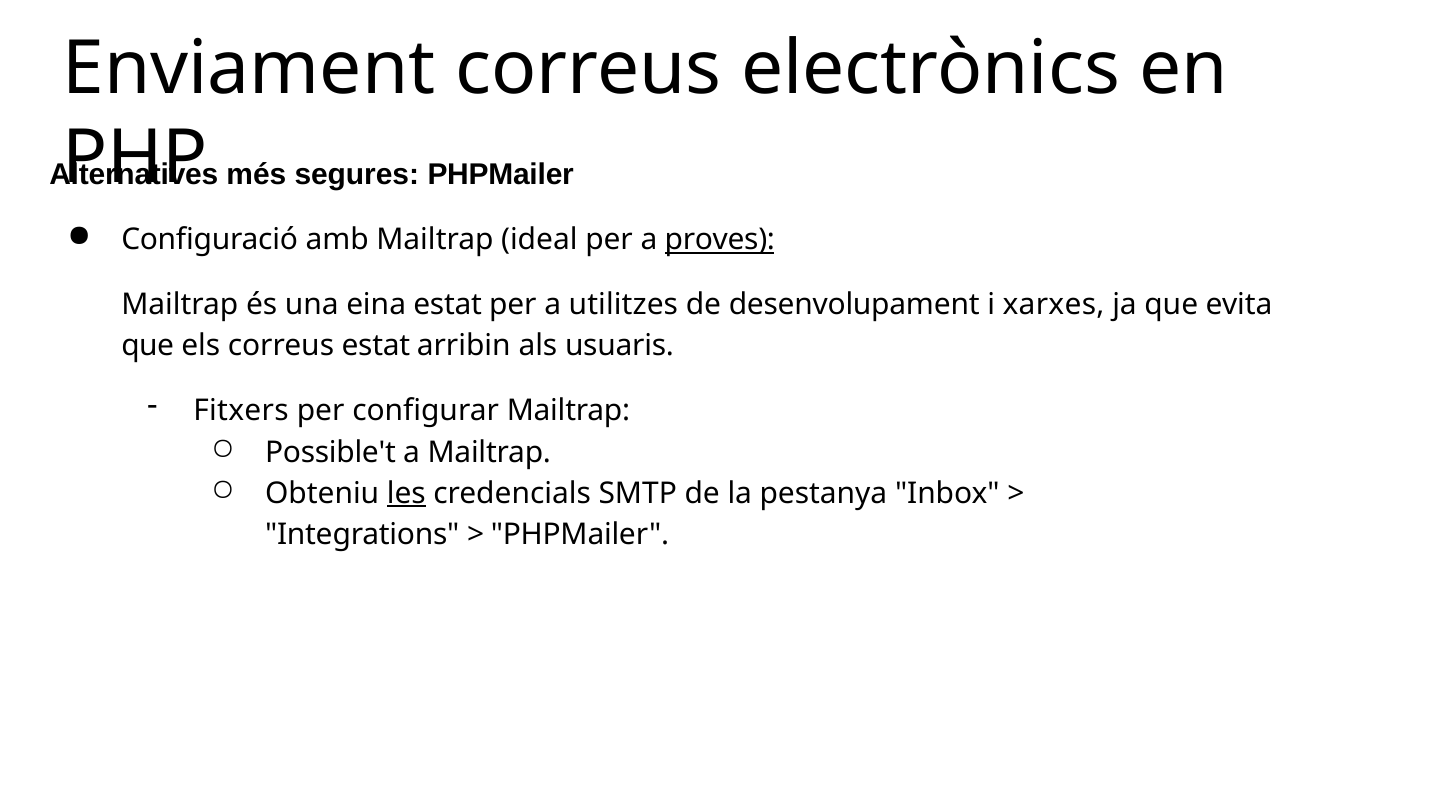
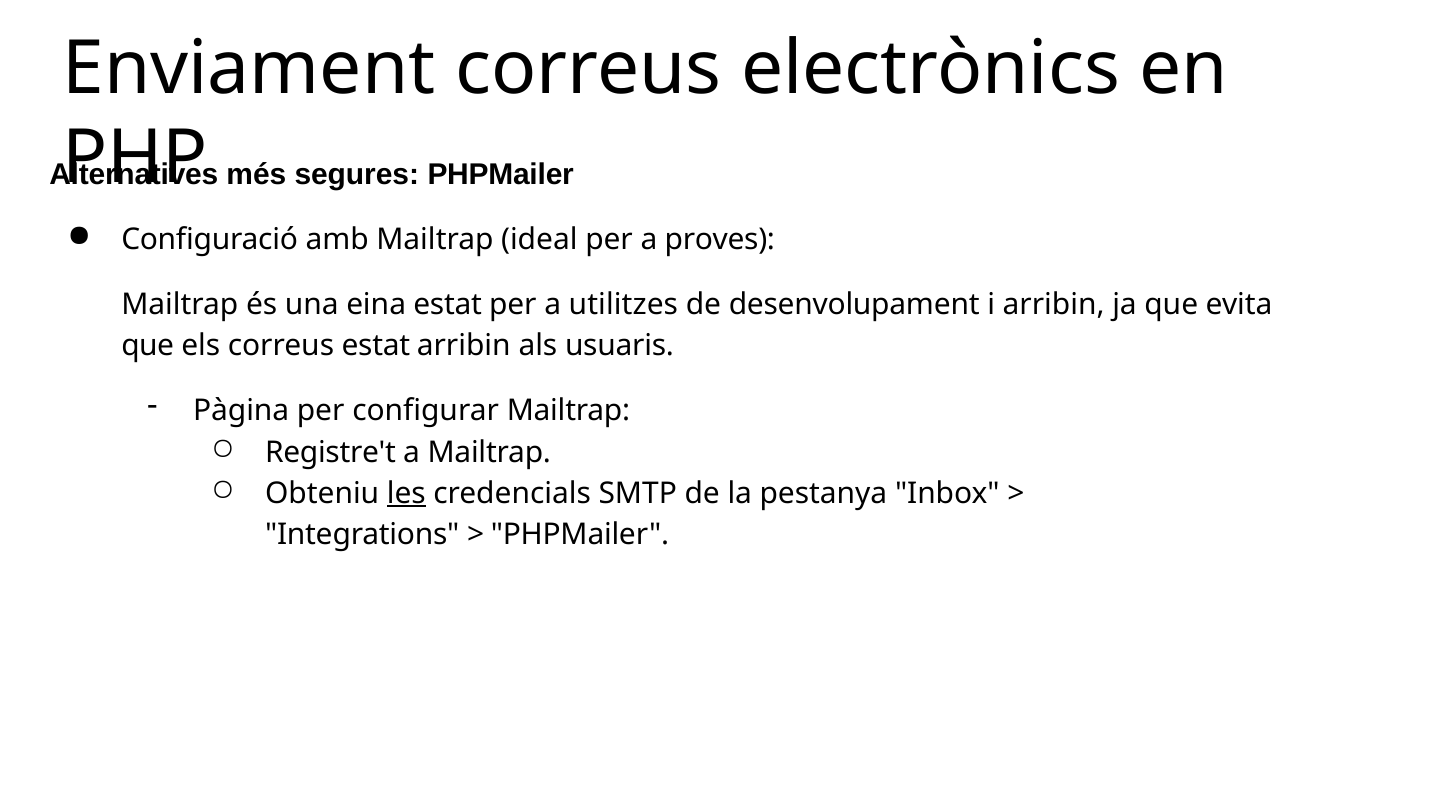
proves underline: present -> none (720, 240)
i xarxes: xarxes -> arribin (1054, 305)
Fitxers: Fitxers -> Pàgina (241, 411)
Possible't: Possible't -> Registre't (330, 452)
